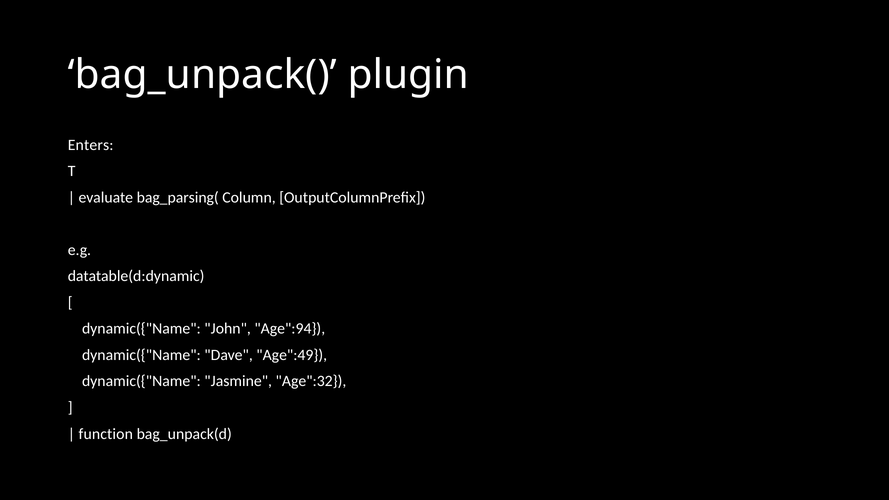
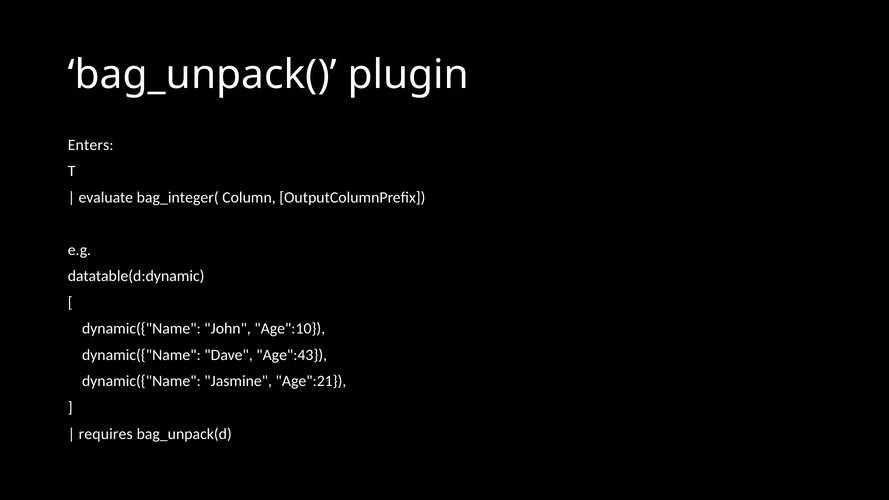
bag_parsing(: bag_parsing( -> bag_integer( (178, 197)
Age":94: Age":94 -> Age":10 (290, 329)
Age":49: Age":49 -> Age":43 (292, 355)
Age":32: Age":32 -> Age":21 (311, 381)
function: function -> requires (106, 434)
